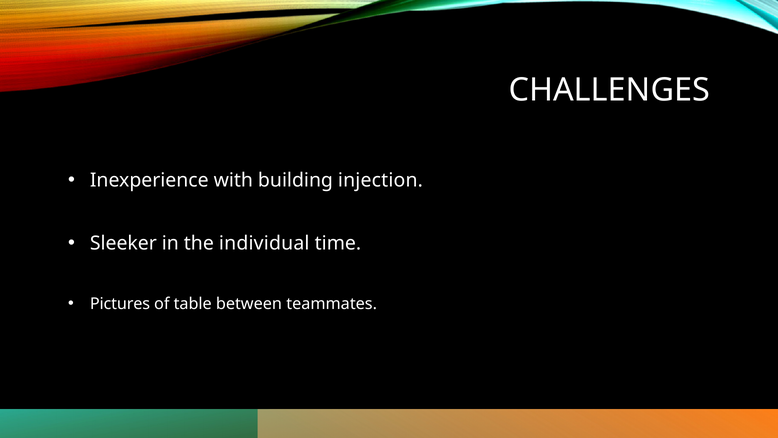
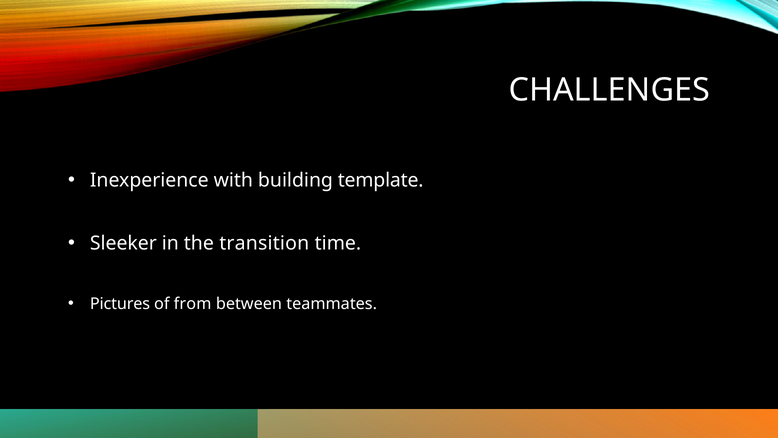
injection: injection -> template (381, 180)
individual: individual -> transition (264, 243)
table: table -> from (193, 304)
